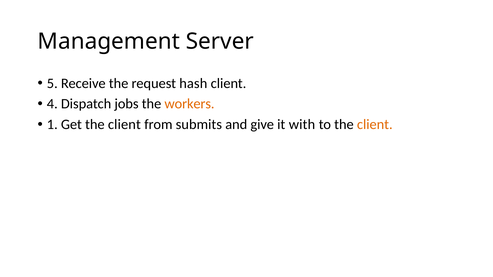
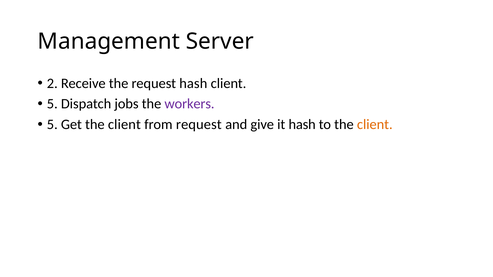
5: 5 -> 2 (52, 83)
4: 4 -> 5 (52, 104)
workers colour: orange -> purple (189, 104)
1: 1 -> 5 (52, 125)
from submits: submits -> request (199, 125)
it with: with -> hash (302, 125)
